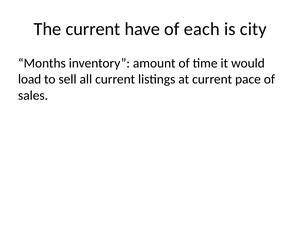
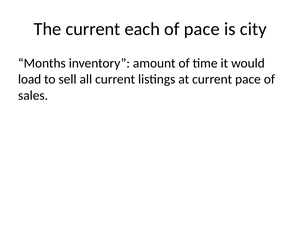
have: have -> each (142, 29)
of each: each -> pace (202, 29)
